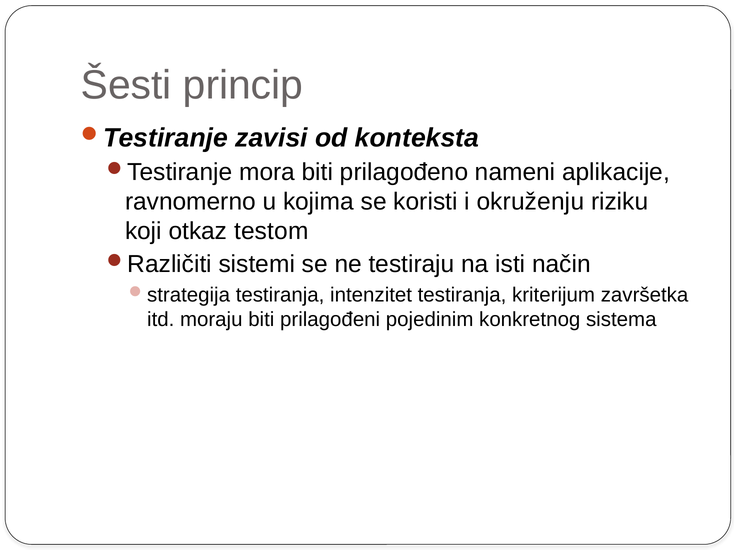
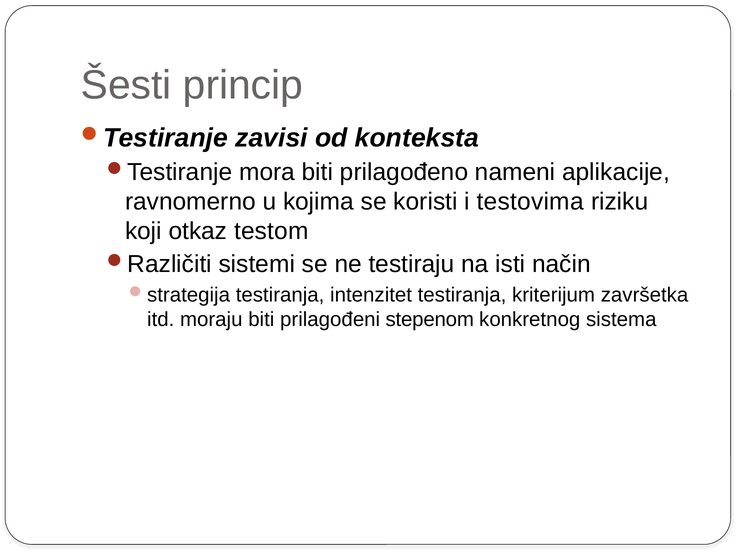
okruženju: okruženju -> testovima (530, 202)
pojedinim: pojedinim -> stepenom (430, 319)
